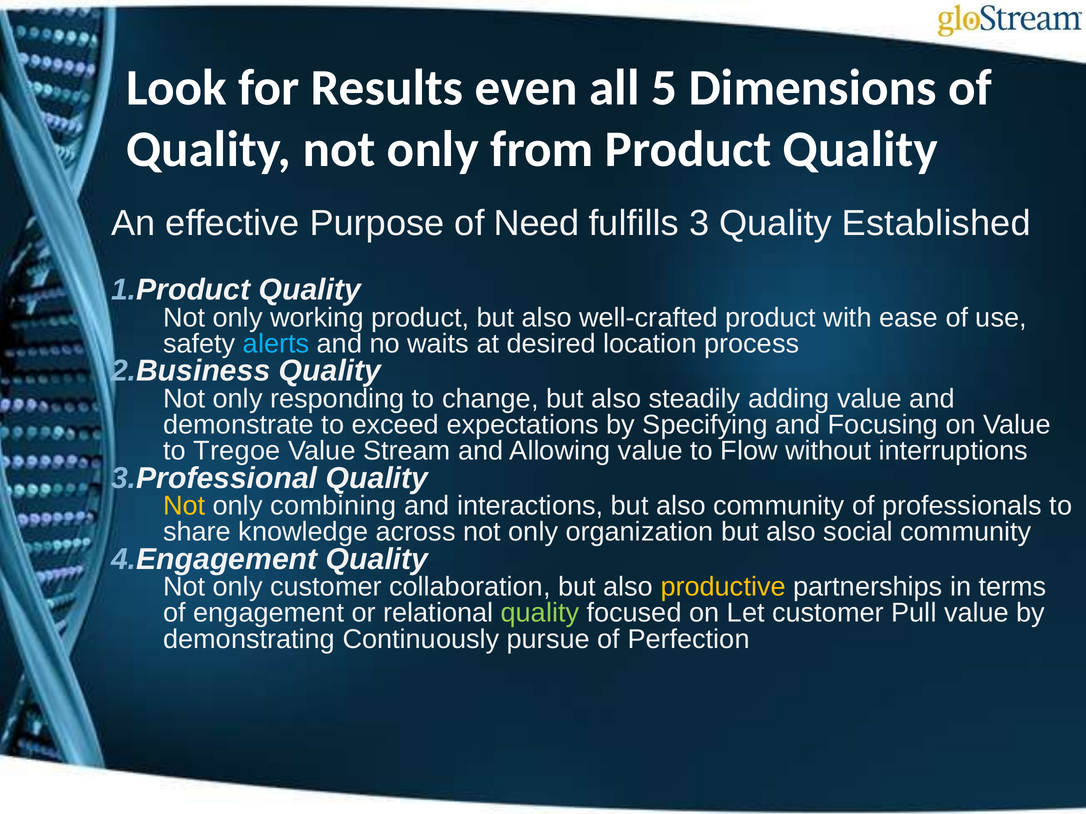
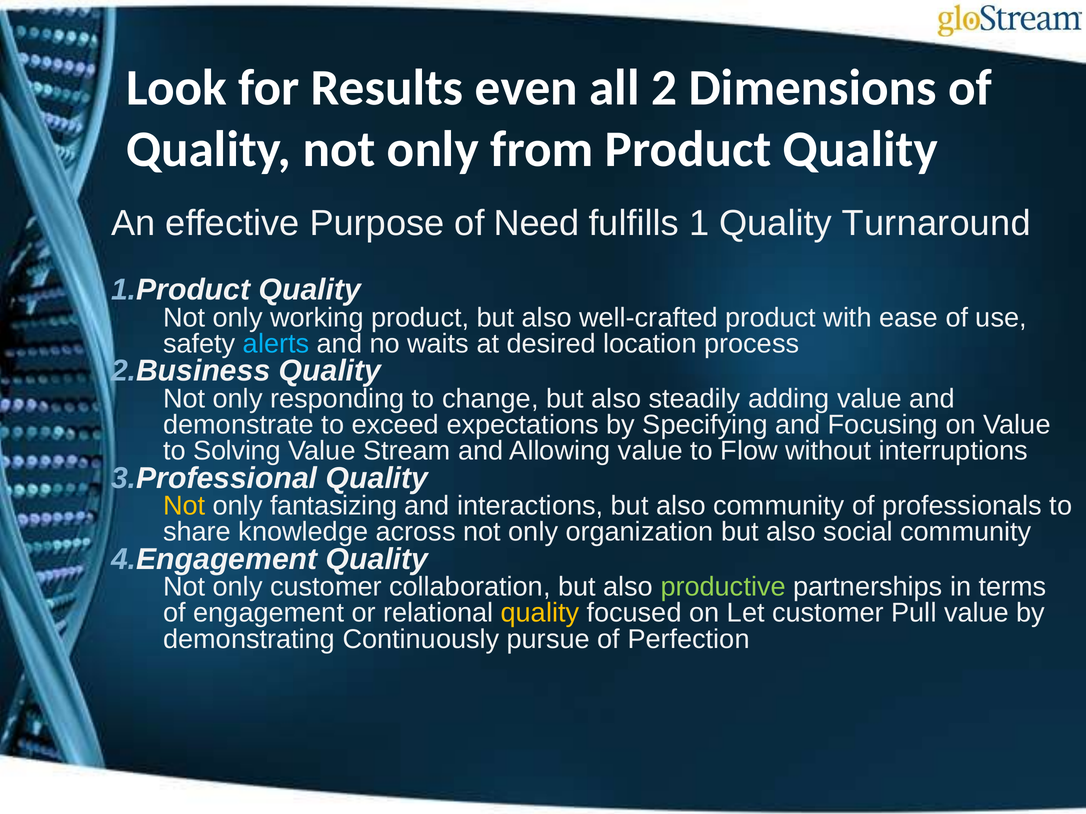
5: 5 -> 2 (664, 88)
3: 3 -> 1 (699, 223)
Established: Established -> Turnaround (936, 223)
Tregoe: Tregoe -> Solving (237, 451)
combining: combining -> fantasizing (334, 506)
productive colour: yellow -> light green (723, 587)
quality colour: light green -> yellow (540, 613)
